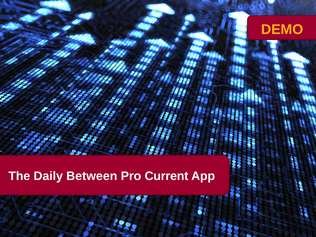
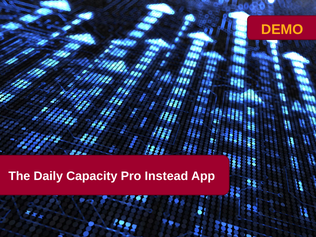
Between: Between -> Capacity (92, 176)
Current: Current -> Instead (166, 176)
